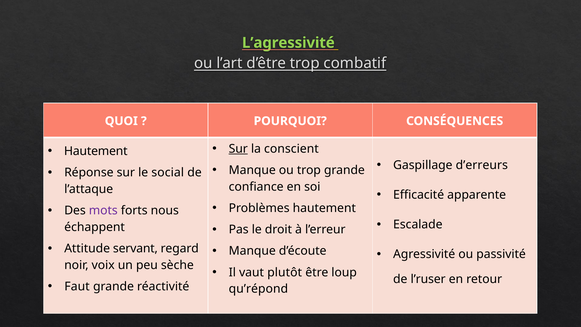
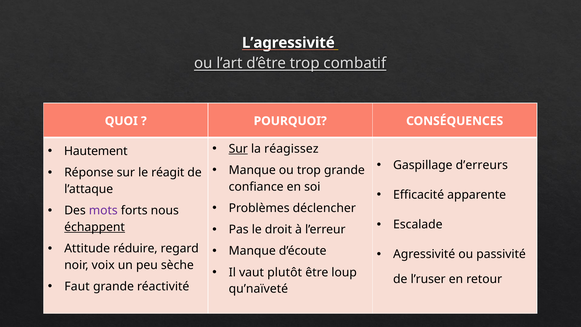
L’agressivité colour: light green -> white (288, 43)
conscient: conscient -> réagissez (291, 149)
social: social -> réagit (168, 173)
Problèmes hautement: hautement -> déclencher (324, 208)
échappent underline: none -> present (95, 227)
servant: servant -> réduire (135, 248)
qu’répond: qu’répond -> qu’naïveté (258, 289)
